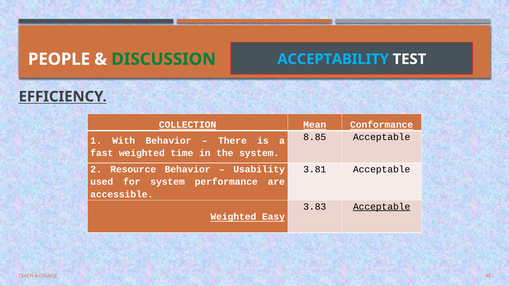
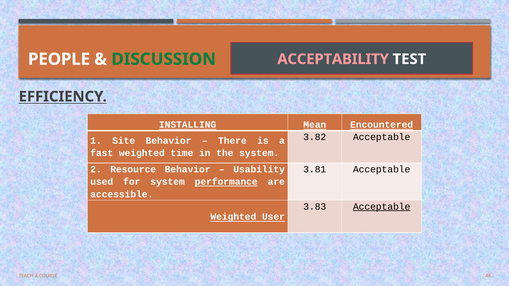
ACCEPTABILITY colour: light blue -> pink (333, 59)
COLLECTION: COLLECTION -> INSTALLING (188, 125)
Conformance: Conformance -> Encountered (382, 125)
8.85: 8.85 -> 3.82 (315, 137)
With: With -> Site (124, 141)
performance underline: none -> present (226, 182)
Easy: Easy -> User (273, 217)
